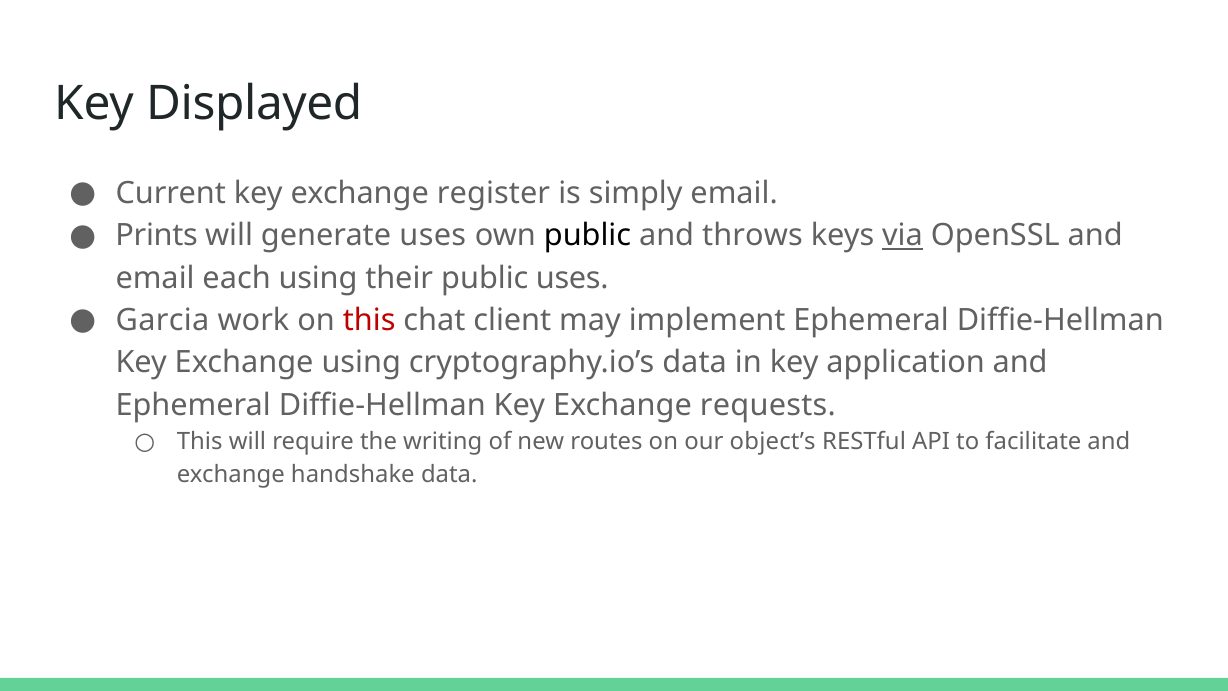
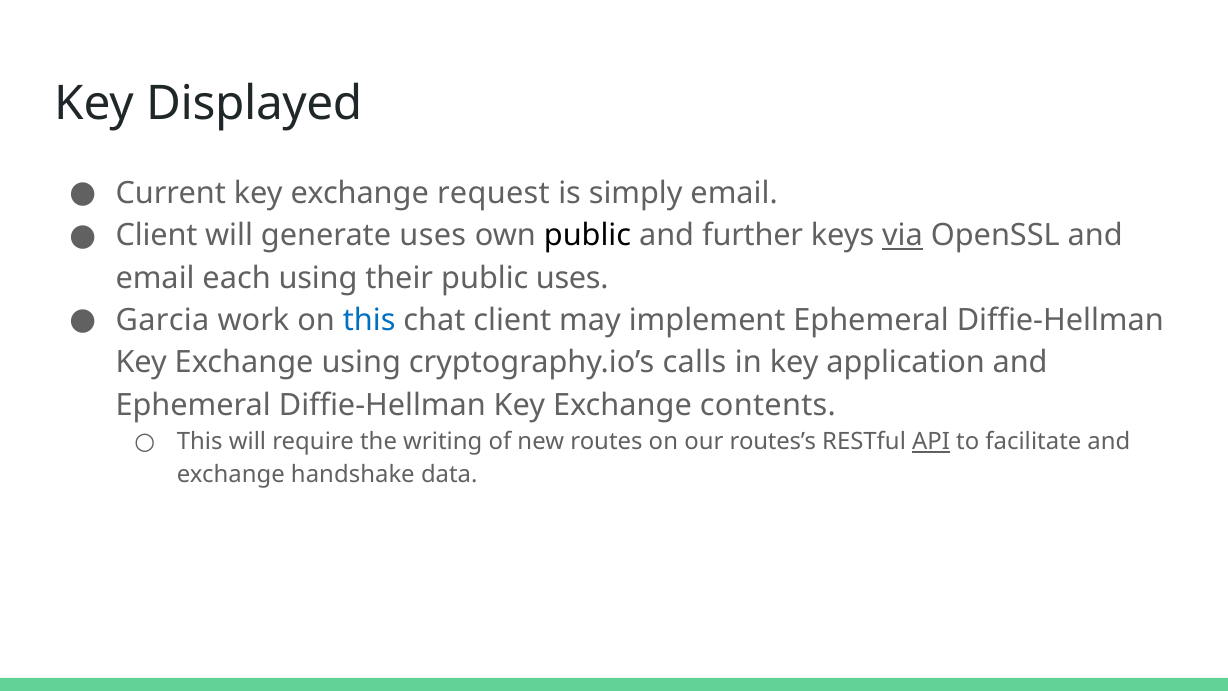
register: register -> request (493, 193)
Prints: Prints -> Client (156, 235)
throws: throws -> further (753, 235)
this colour: red -> blue (369, 320)
cryptography.io’s data: data -> calls (694, 363)
requests: requests -> contents (768, 405)
object’s: object’s -> routes’s (773, 441)
API underline: none -> present (931, 441)
